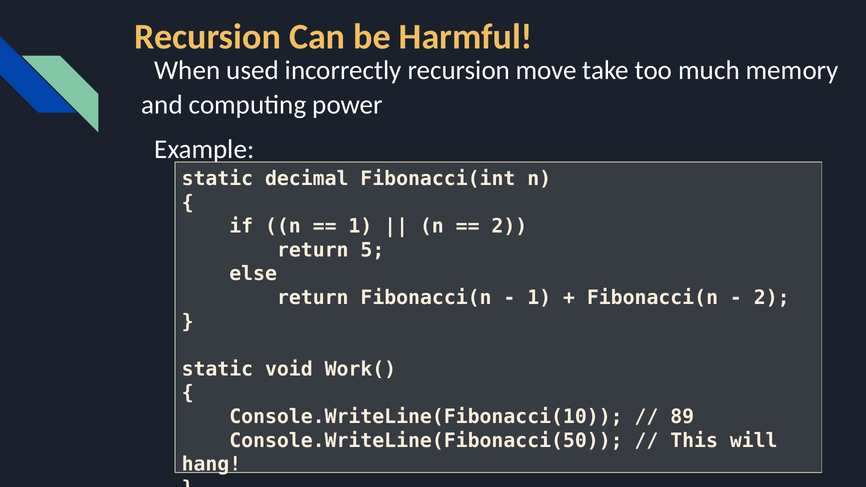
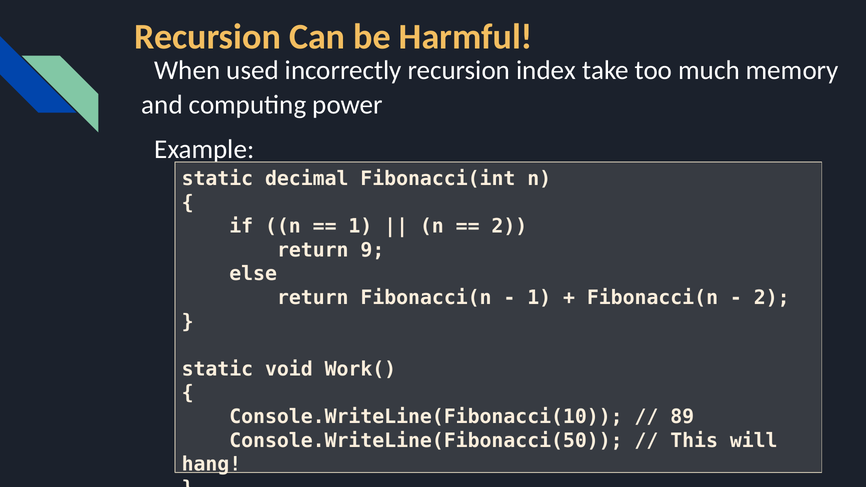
move: move -> index (546, 71)
5: 5 -> 9 (372, 250)
